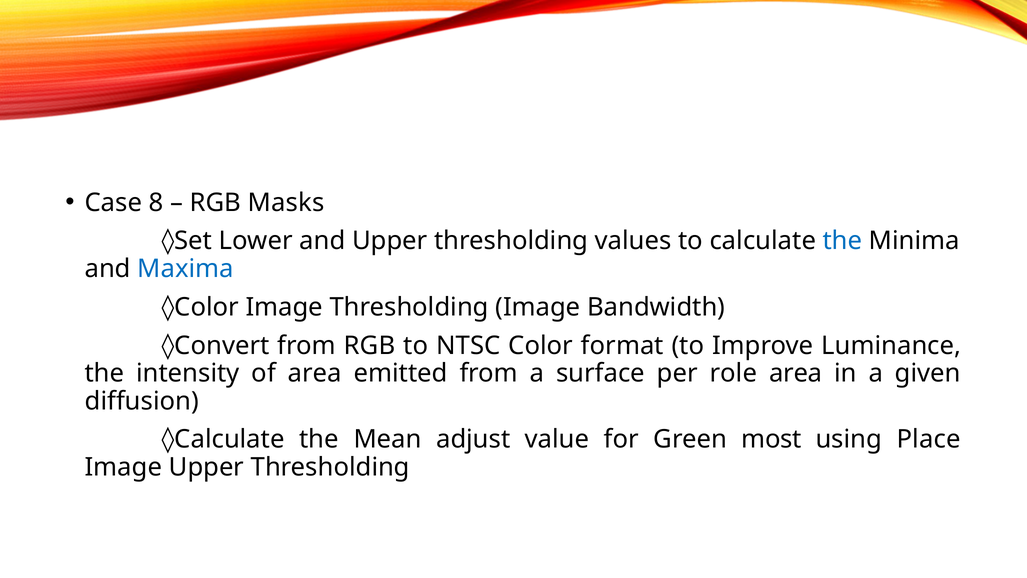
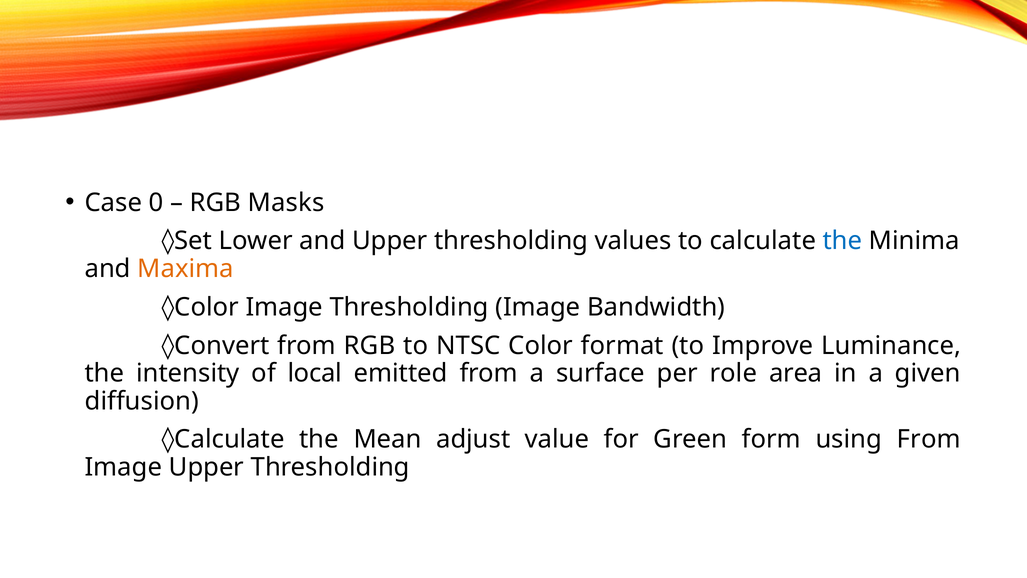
8: 8 -> 0 (156, 202)
Maxima colour: blue -> orange (186, 269)
of area: area -> local (315, 373)
most: most -> form (771, 439)
using Place: Place -> From (929, 439)
